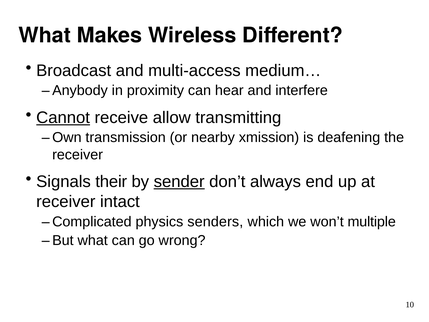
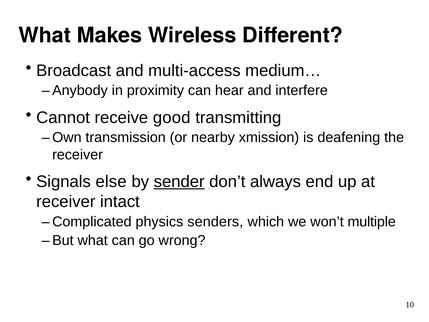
Cannot underline: present -> none (63, 118)
allow: allow -> good (172, 118)
their: their -> else (111, 182)
